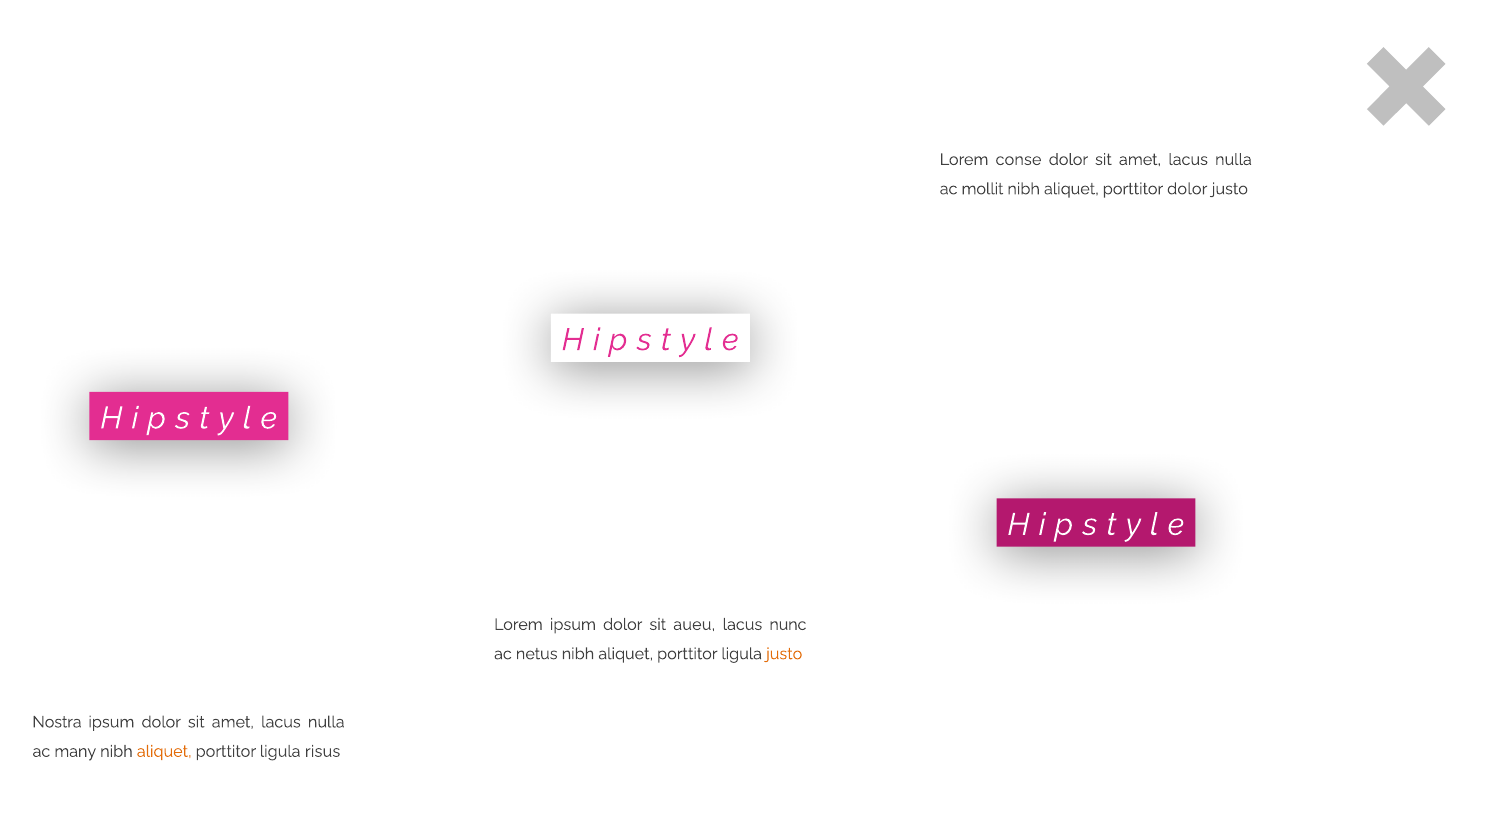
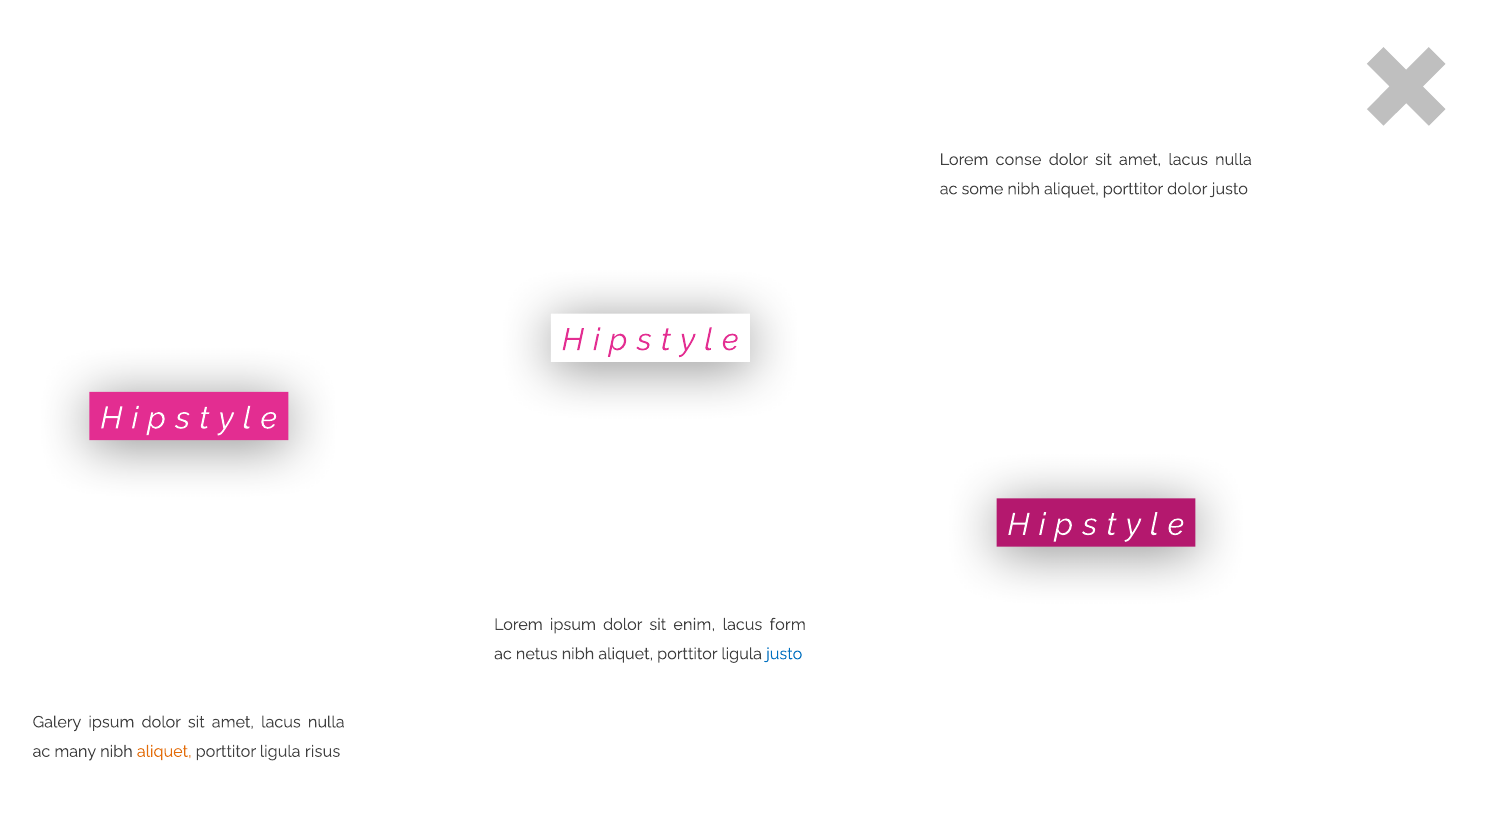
mollit: mollit -> some (982, 189)
aueu: aueu -> enim (694, 624)
nunc: nunc -> form (788, 624)
justo colour: orange -> blue (784, 654)
Nostra: Nostra -> Galery (57, 722)
